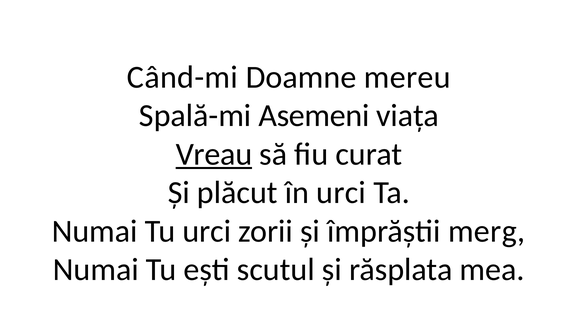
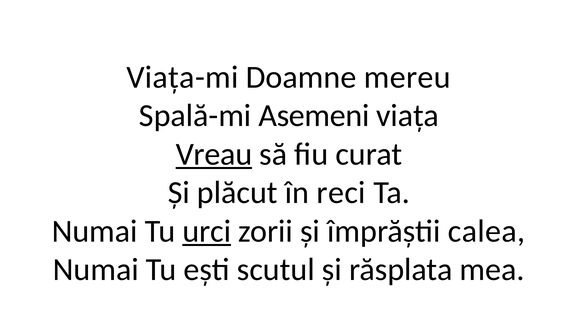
Când-mi: Când-mi -> Viața-mi (182, 77)
în urci: urci -> reci (341, 193)
urci underline: none -> present (207, 231)
merg: merg -> calea (487, 231)
